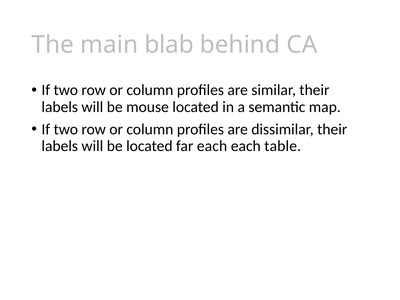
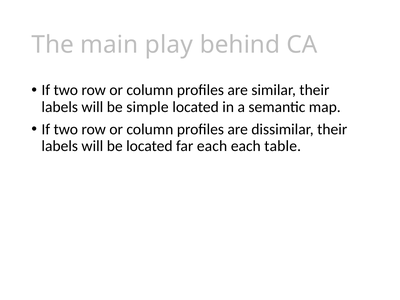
blab: blab -> play (169, 45)
mouse: mouse -> simple (147, 107)
